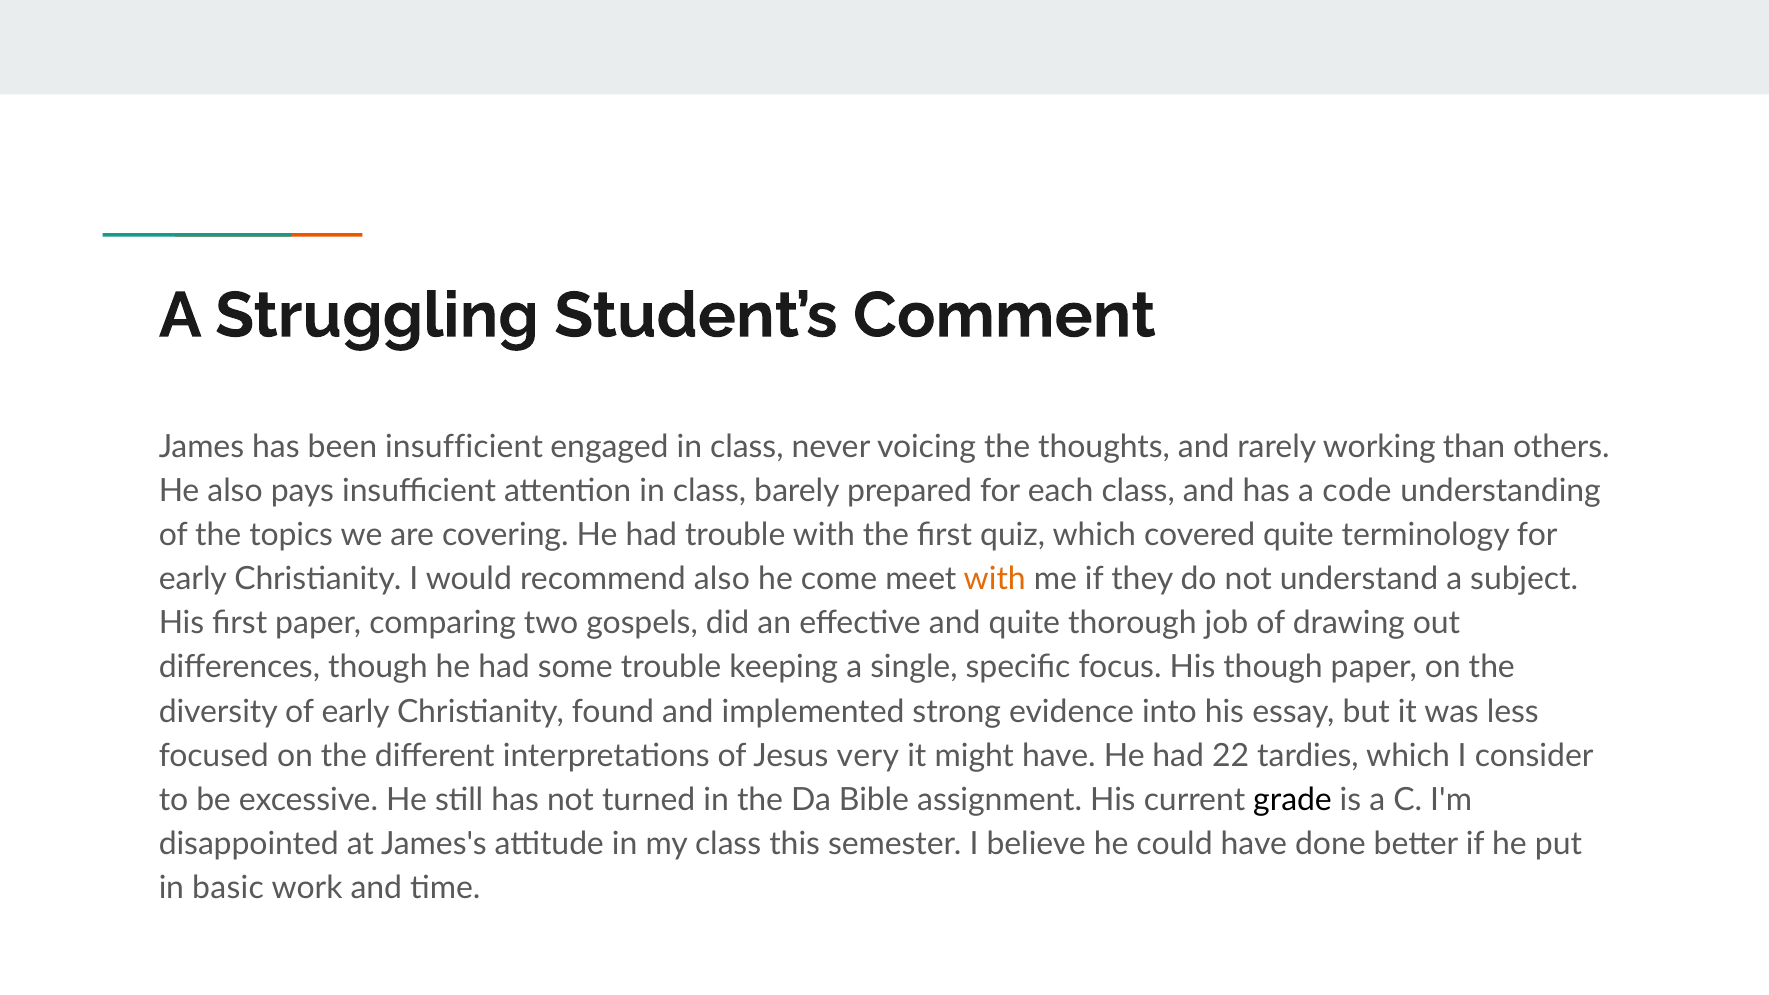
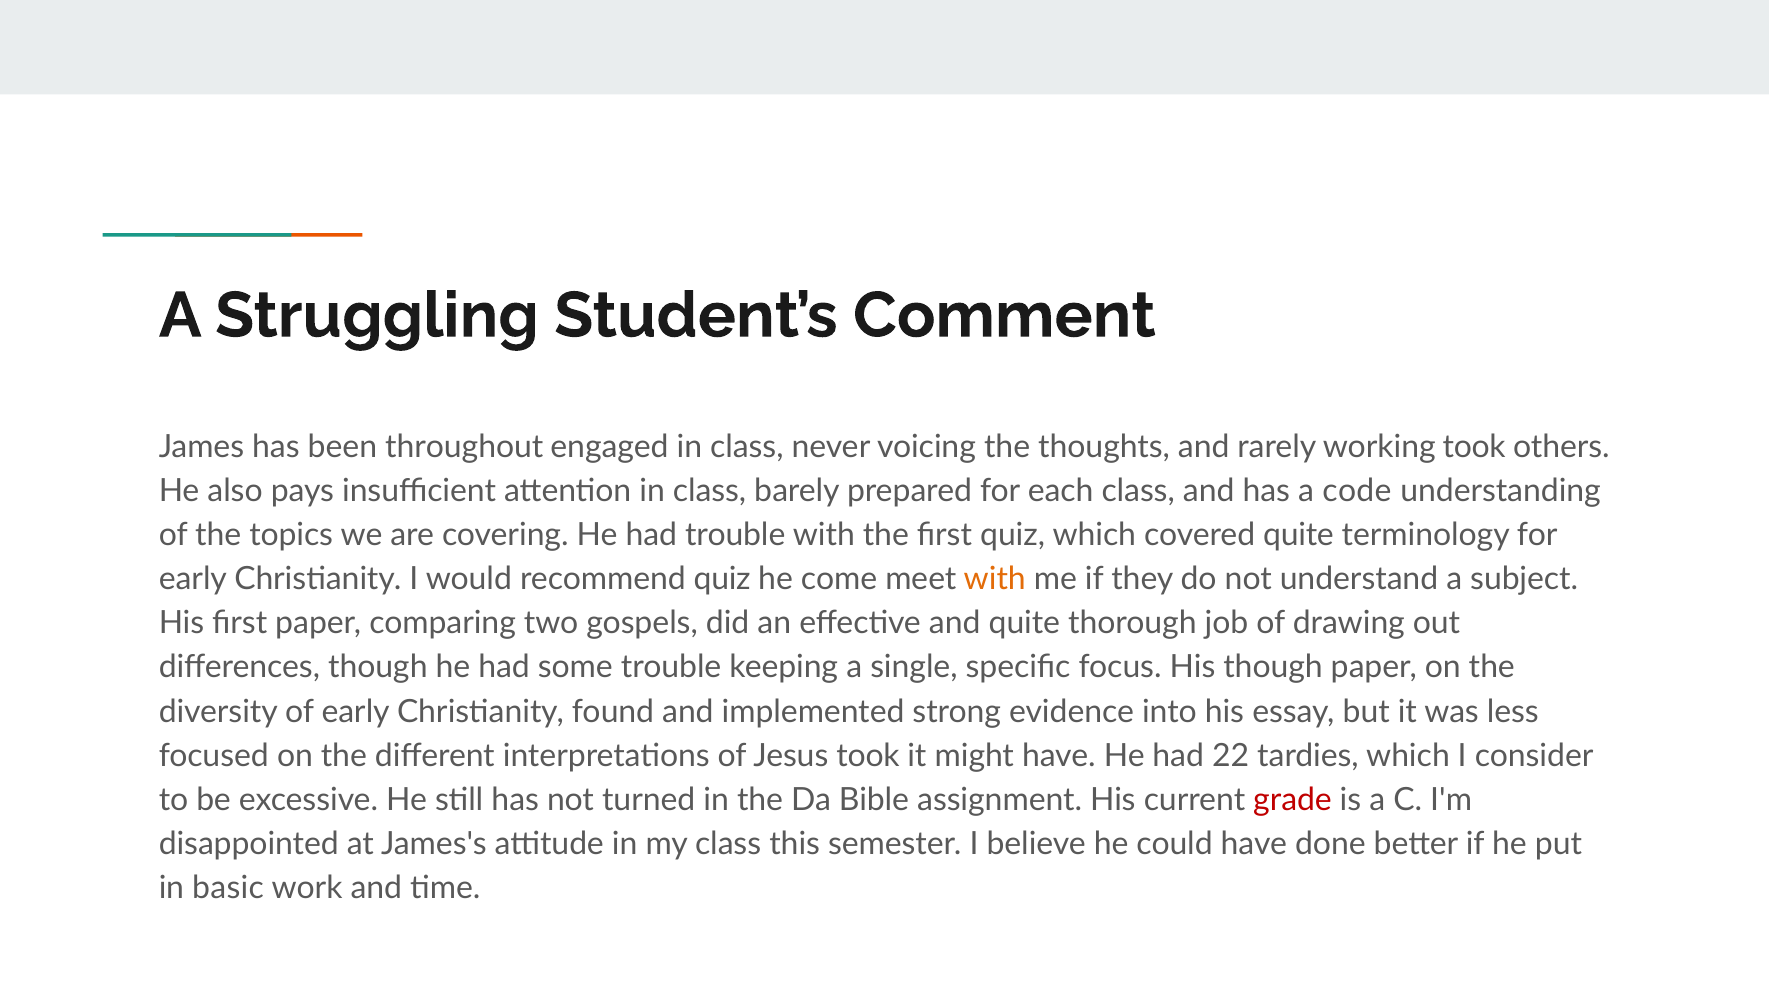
been insufficient: insufficient -> throughout (464, 447)
working than: than -> took (1474, 447)
recommend also: also -> quiz (722, 579)
Jesus very: very -> took (868, 756)
grade colour: black -> red (1293, 800)
